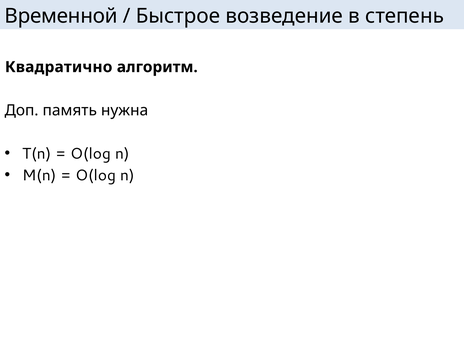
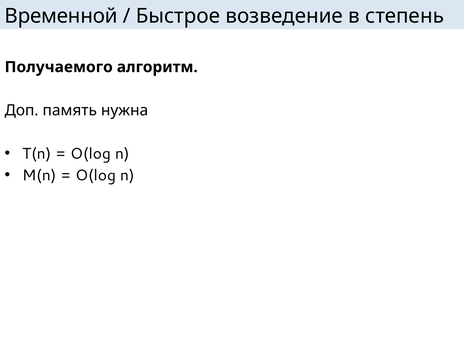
Квадратично: Квадратично -> Получаемого (59, 67)
